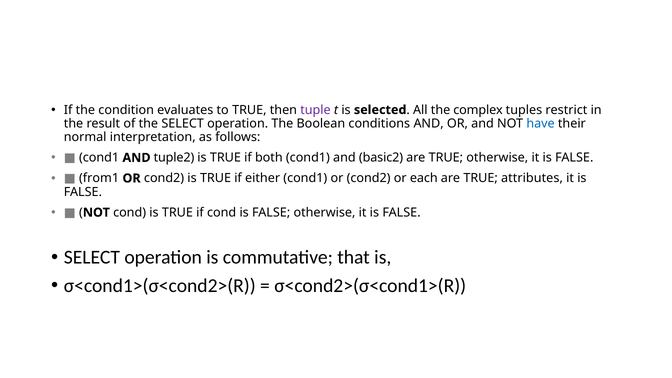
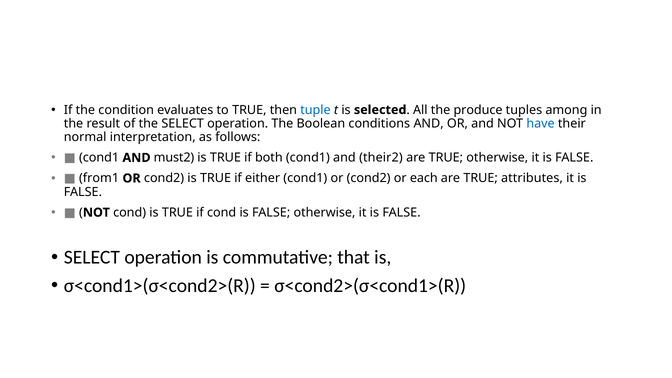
tuple colour: purple -> blue (315, 110)
complex: complex -> produce (478, 110)
restrict: restrict -> among (566, 110)
tuple2: tuple2 -> must2 (174, 158)
basic2: basic2 -> their2 (381, 158)
